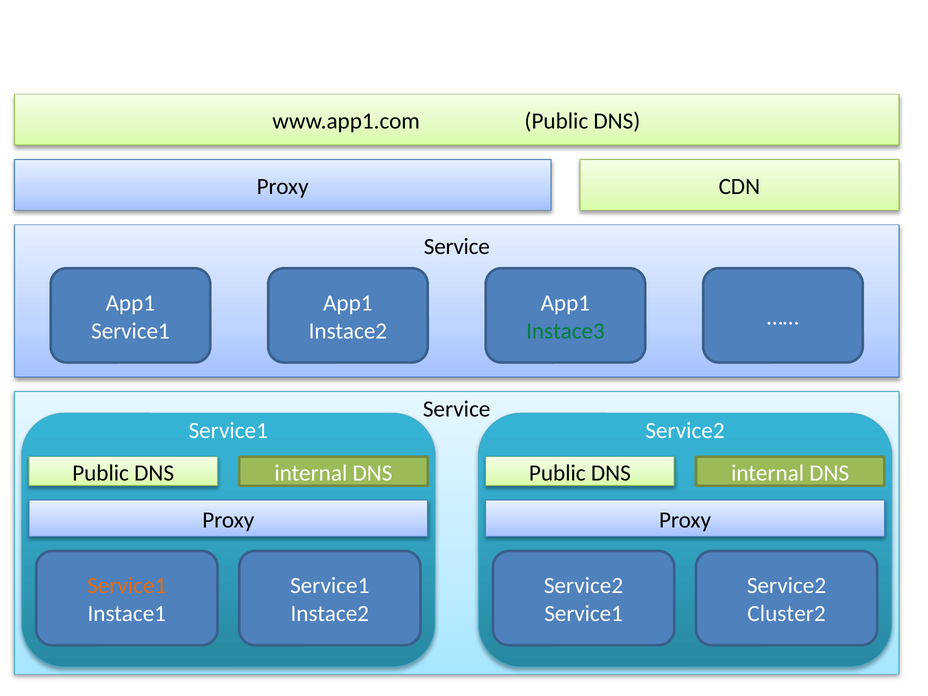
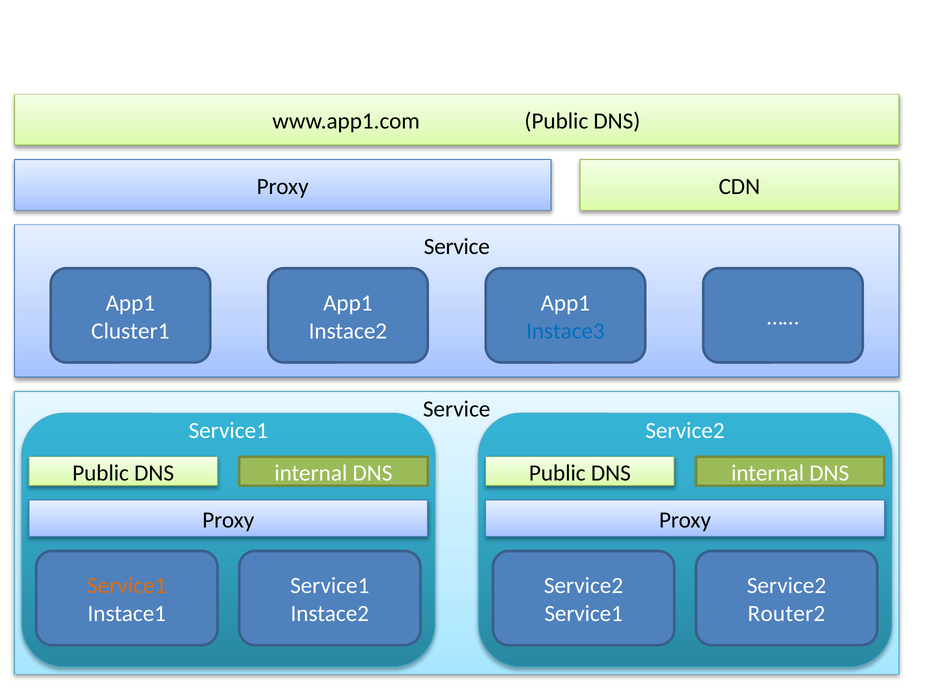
Service1: Service1 -> Cluster1 (130, 331)
Instace3 colour: green -> blue (565, 331)
Cluster2: Cluster2 -> Router2 (786, 614)
